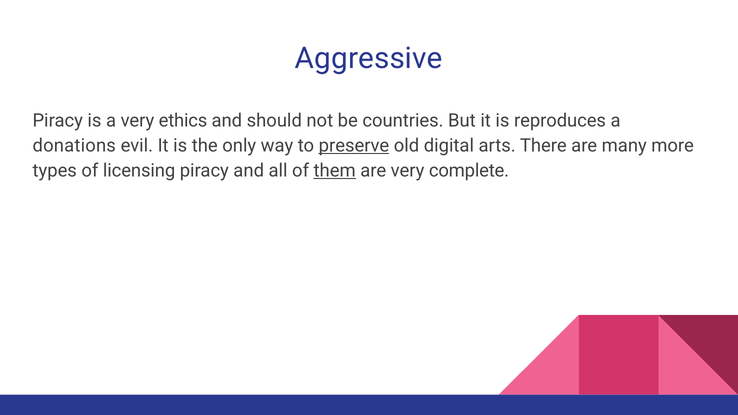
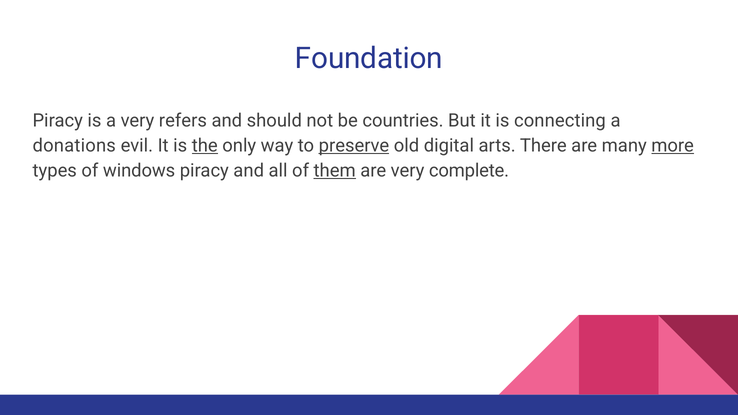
Aggressive: Aggressive -> Foundation (369, 58)
ethics: ethics -> refers (183, 121)
reproduces: reproduces -> connecting (560, 121)
the underline: none -> present (205, 146)
more underline: none -> present (673, 146)
licensing: licensing -> windows (139, 171)
